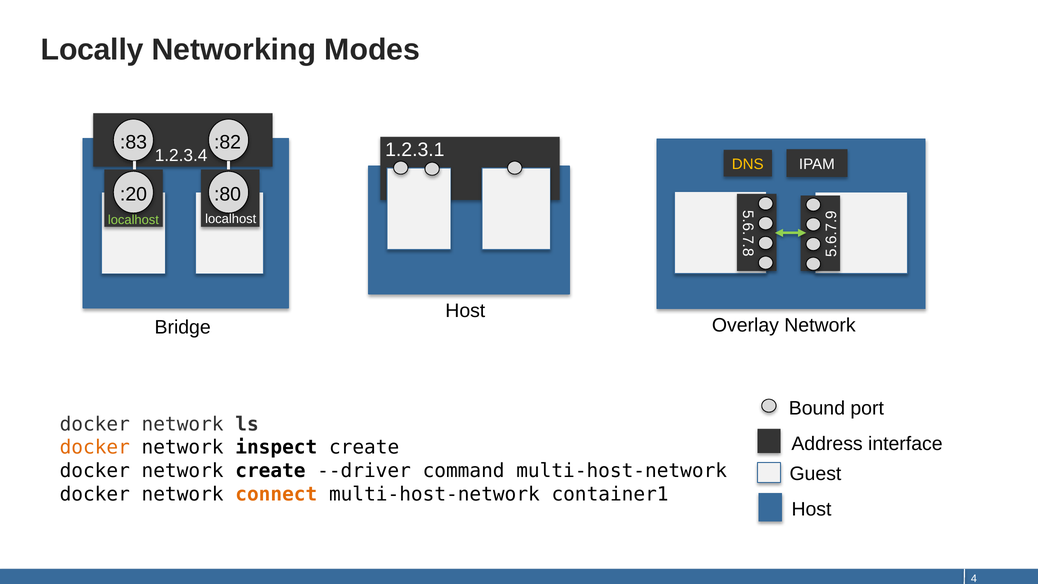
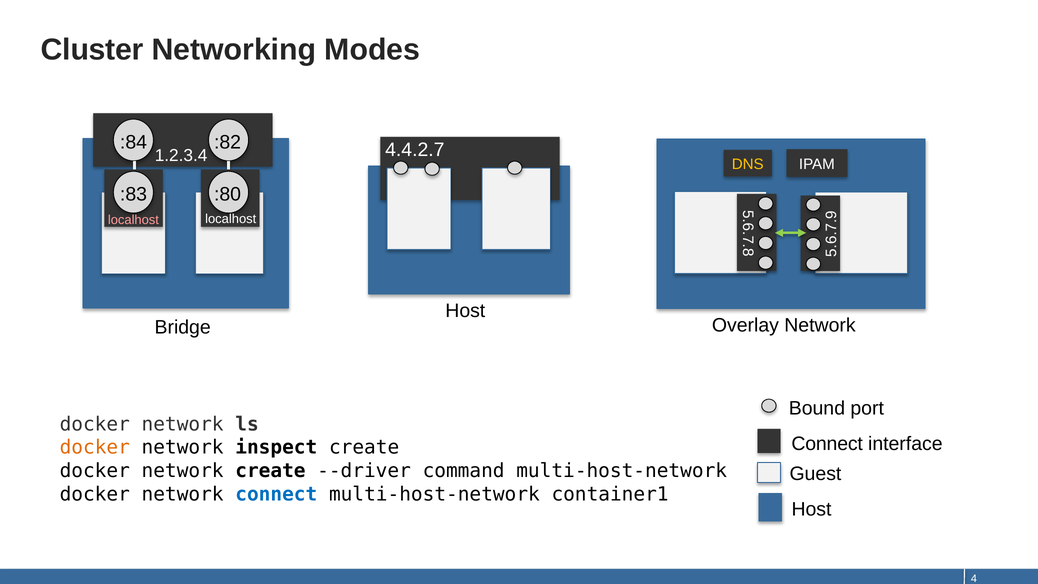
Locally: Locally -> Cluster (92, 49)
:83: :83 -> :84 (134, 142)
1.2.3.1: 1.2.3.1 -> 4.4.2.7 (415, 150)
:20: :20 -> :83 (134, 194)
localhost colour: light green -> pink (133, 220)
Address: Address -> Connect (827, 444)
connect colour: orange -> blue (276, 494)
